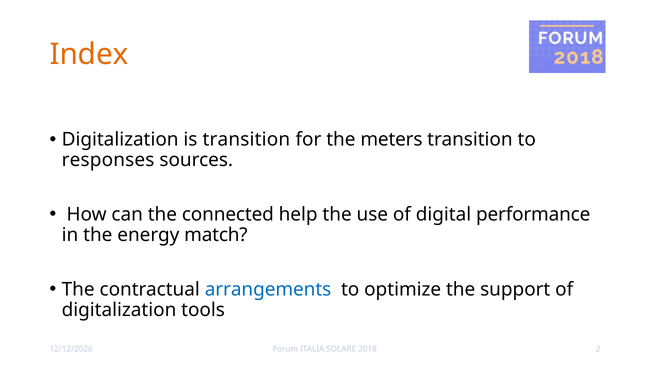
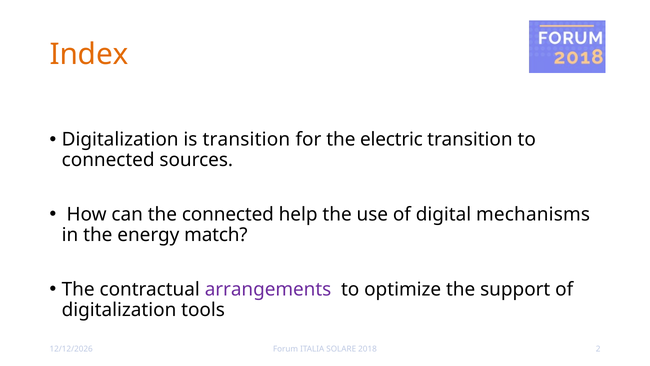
meters: meters -> electric (391, 139)
responses: responses -> connected (108, 160)
performance: performance -> mechanisms (533, 214)
arrangements colour: blue -> purple (268, 289)
